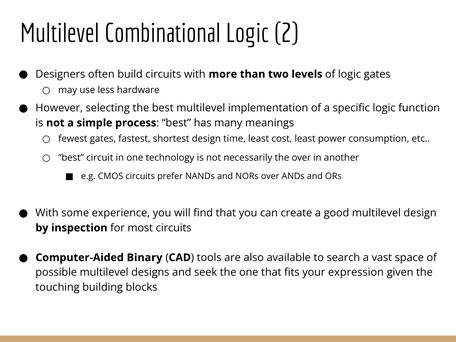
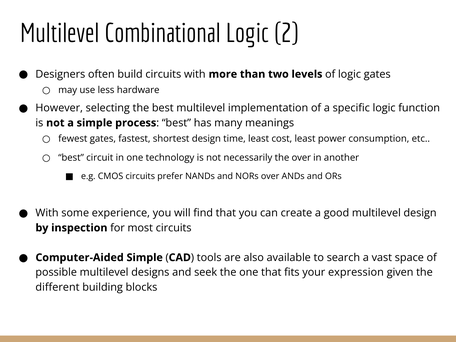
Computer-Aided Binary: Binary -> Simple (145, 258)
touching: touching -> different (57, 287)
